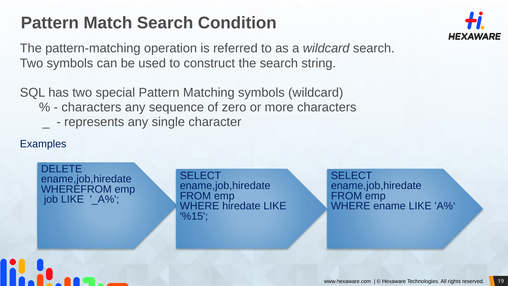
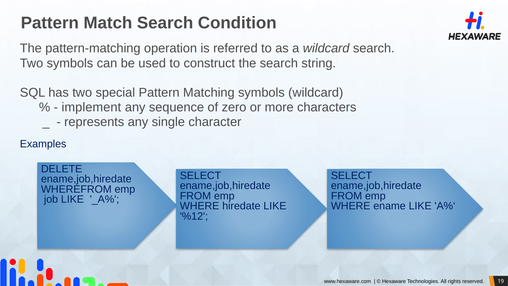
characters: characters -> implement (91, 107)
%15: %15 -> %12 (194, 216)
